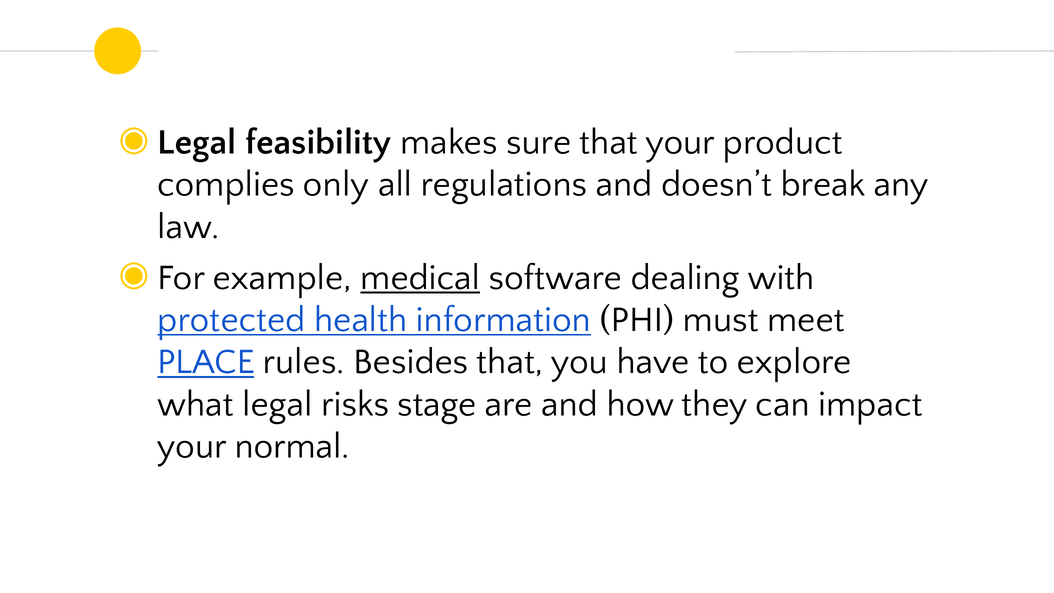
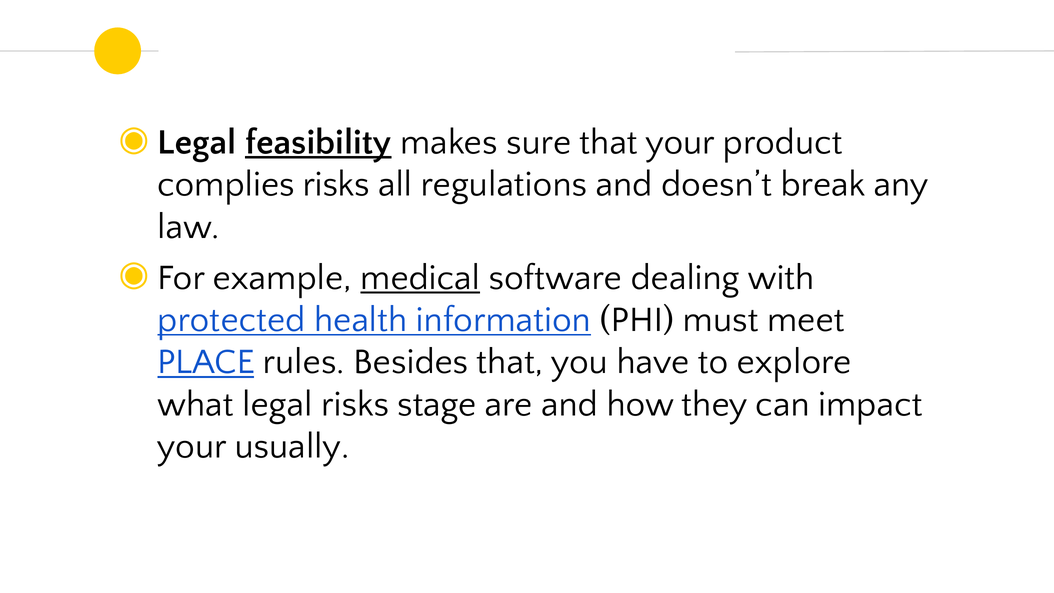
feasibility underline: none -> present (318, 142)
complies only: only -> risks (336, 184)
normal: normal -> usually (292, 446)
